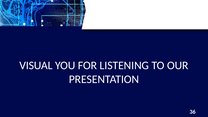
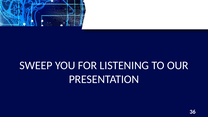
VISUAL: VISUAL -> SWEEP (36, 65)
